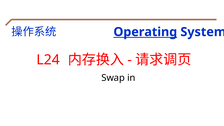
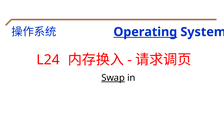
Swap underline: none -> present (113, 78)
